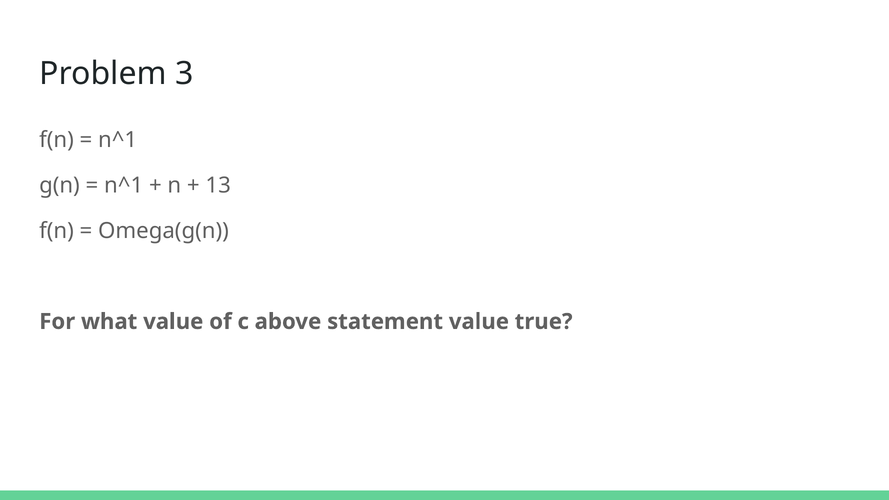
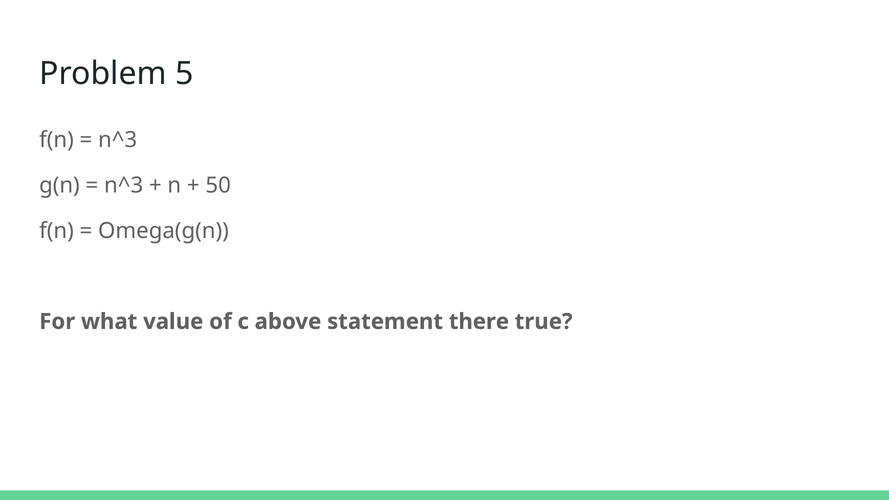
3: 3 -> 5 (184, 74)
n^1: n^1 -> n^3 (118, 140)
n^1: n^1 -> n^3 (124, 185)
13: 13 -> 50 (218, 185)
statement value: value -> there (479, 322)
